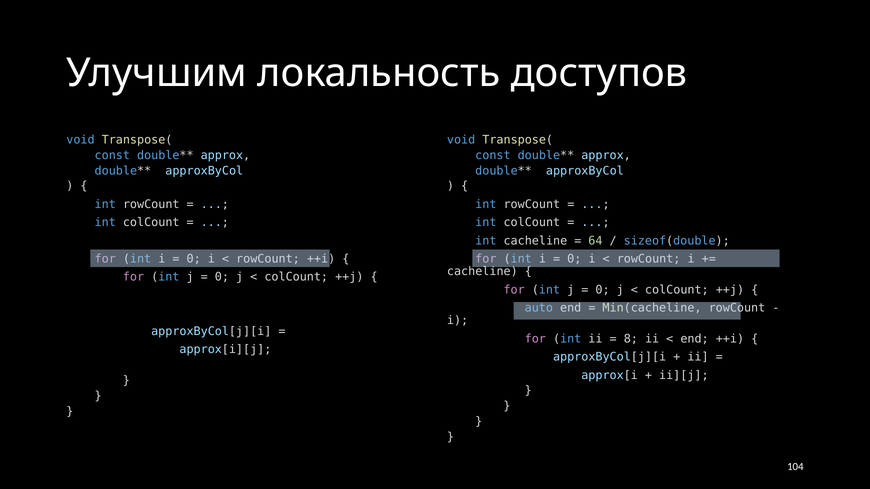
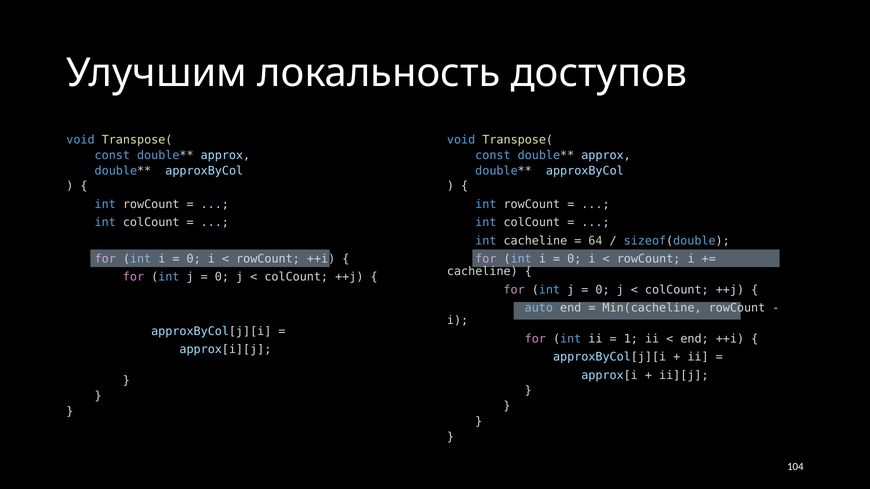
8: 8 -> 1 (631, 339)
